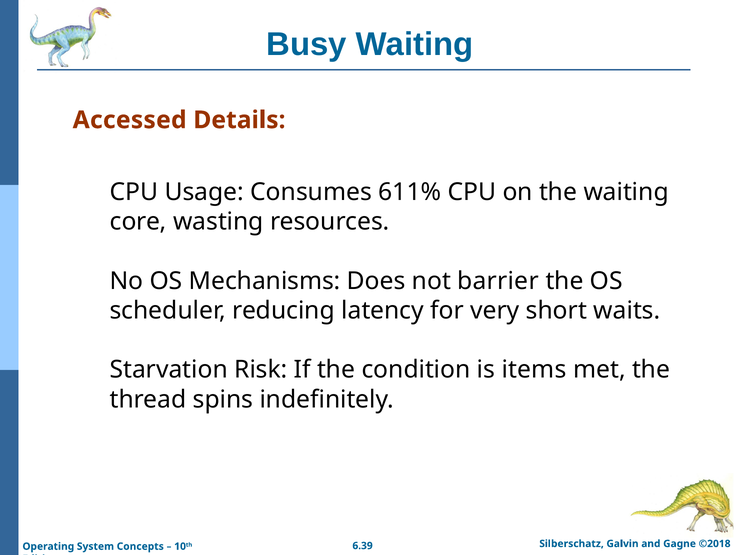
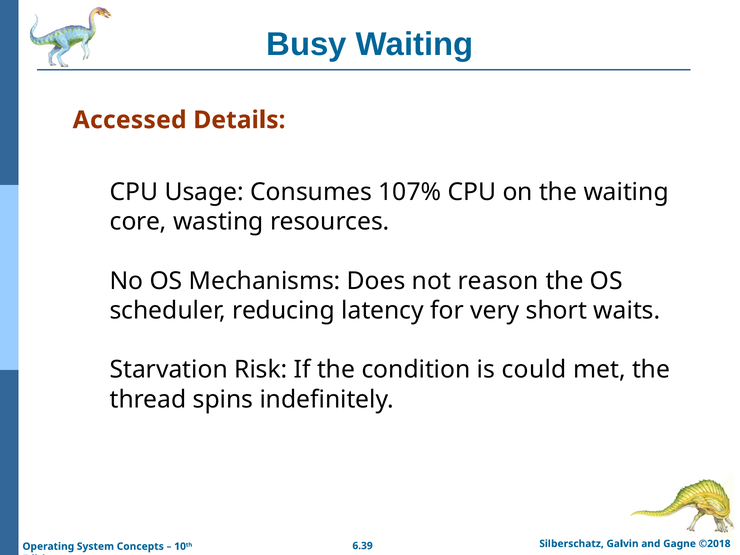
611%: 611% -> 107% (410, 192)
barrier: barrier -> reason (498, 281)
items: items -> could (534, 370)
